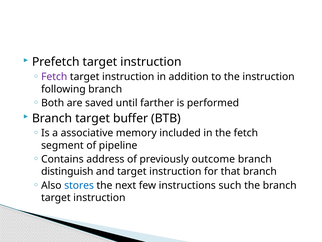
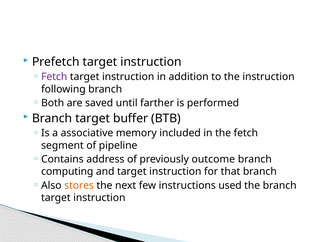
distinguish: distinguish -> computing (67, 171)
stores colour: blue -> orange (79, 185)
such: such -> used (230, 185)
